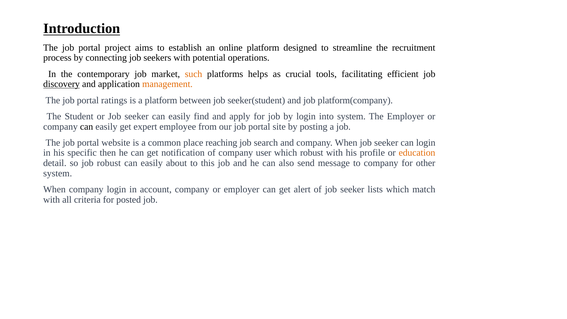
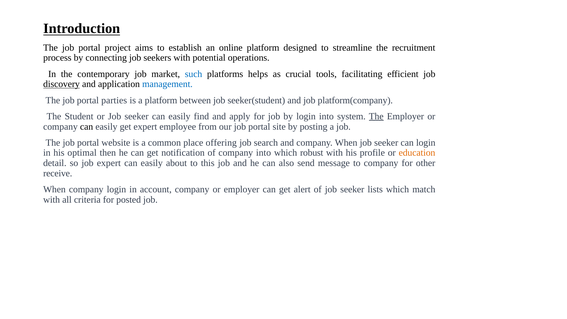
such colour: orange -> blue (194, 74)
management colour: orange -> blue (167, 84)
ratings: ratings -> parties (114, 100)
The underline: none -> present (376, 116)
reaching: reaching -> offering (221, 143)
specific: specific -> optimal (82, 153)
company user: user -> into (264, 153)
job robust: robust -> expert (109, 163)
system: system -> receive (58, 173)
